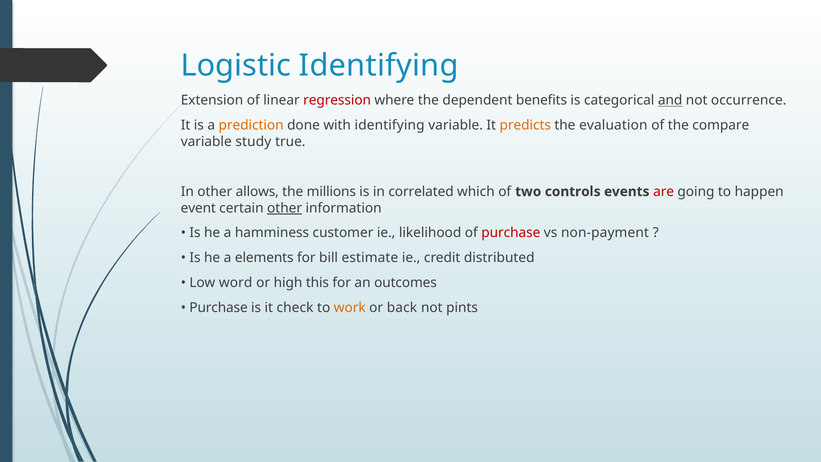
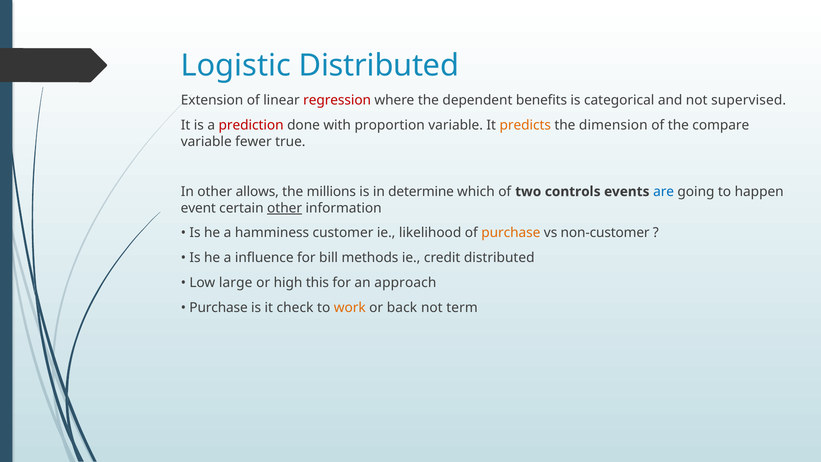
Logistic Identifying: Identifying -> Distributed (379, 66)
and underline: present -> none (670, 100)
occurrence: occurrence -> supervised (749, 100)
prediction colour: orange -> red (251, 125)
with identifying: identifying -> proportion (390, 125)
evaluation: evaluation -> dimension (613, 125)
study: study -> fewer (253, 142)
correlated: correlated -> determine (421, 192)
are colour: red -> blue (664, 192)
purchase colour: red -> orange (511, 233)
non-payment: non-payment -> non-customer (605, 233)
elements: elements -> influence (264, 258)
estimate: estimate -> methods (370, 258)
word: word -> large (236, 283)
outcomes: outcomes -> approach (405, 283)
pints: pints -> term (462, 308)
